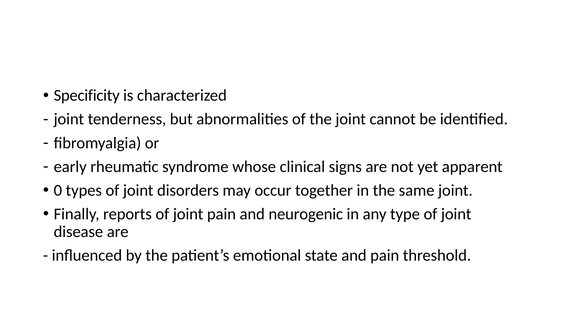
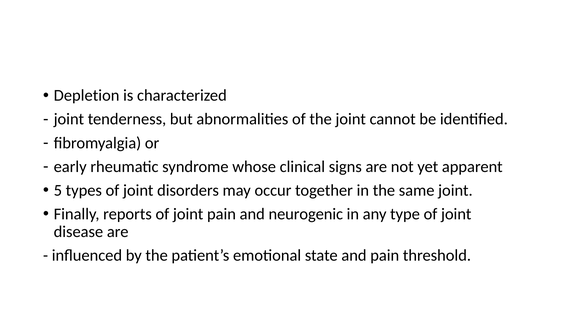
Specificity: Specificity -> Depletion (87, 95)
0: 0 -> 5 (58, 190)
